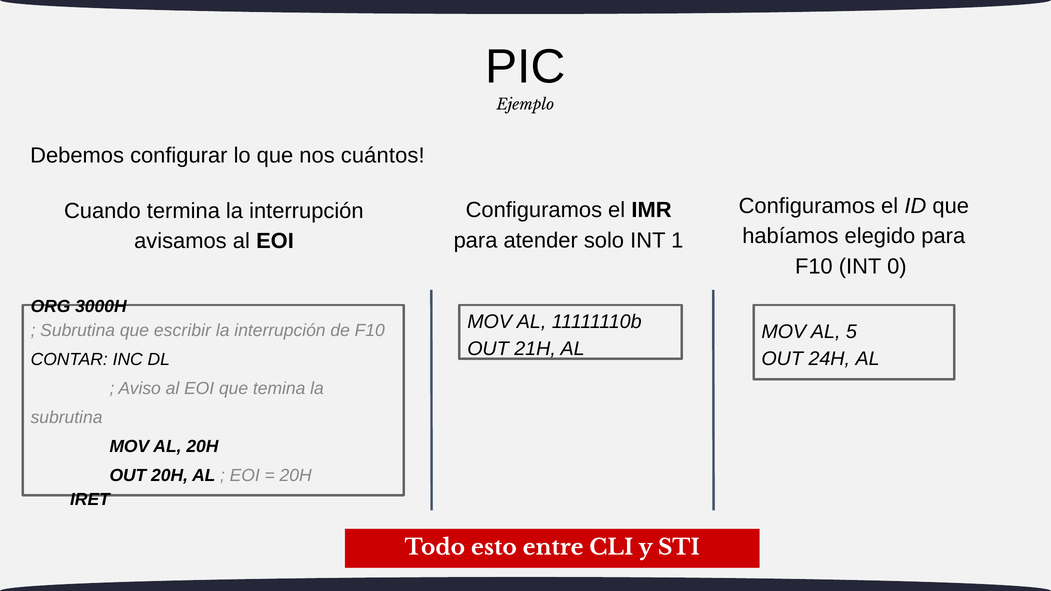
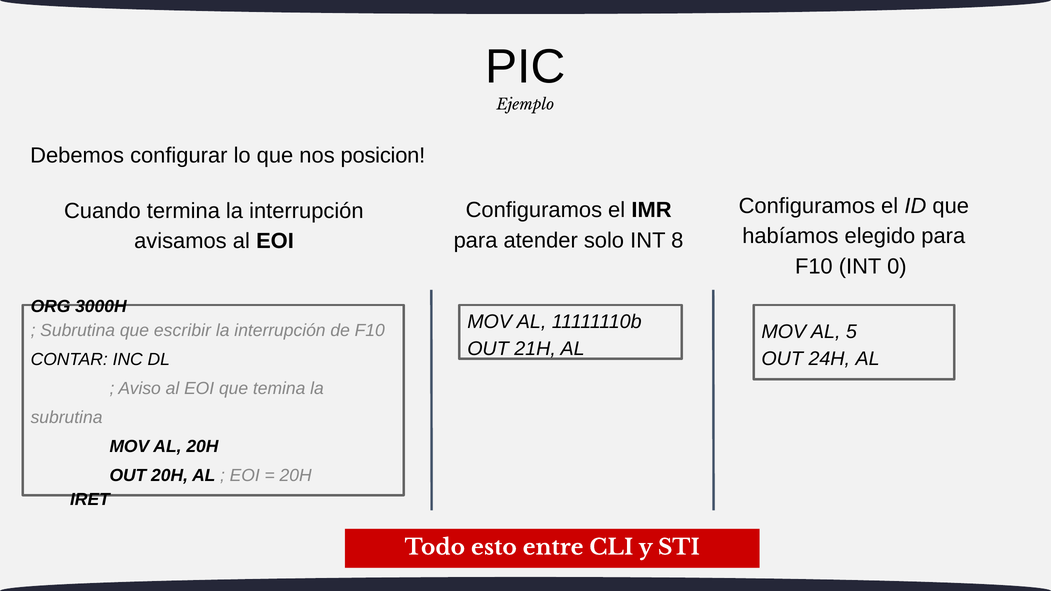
cuántos: cuántos -> posicion (383, 155)
1: 1 -> 8 (677, 240)
